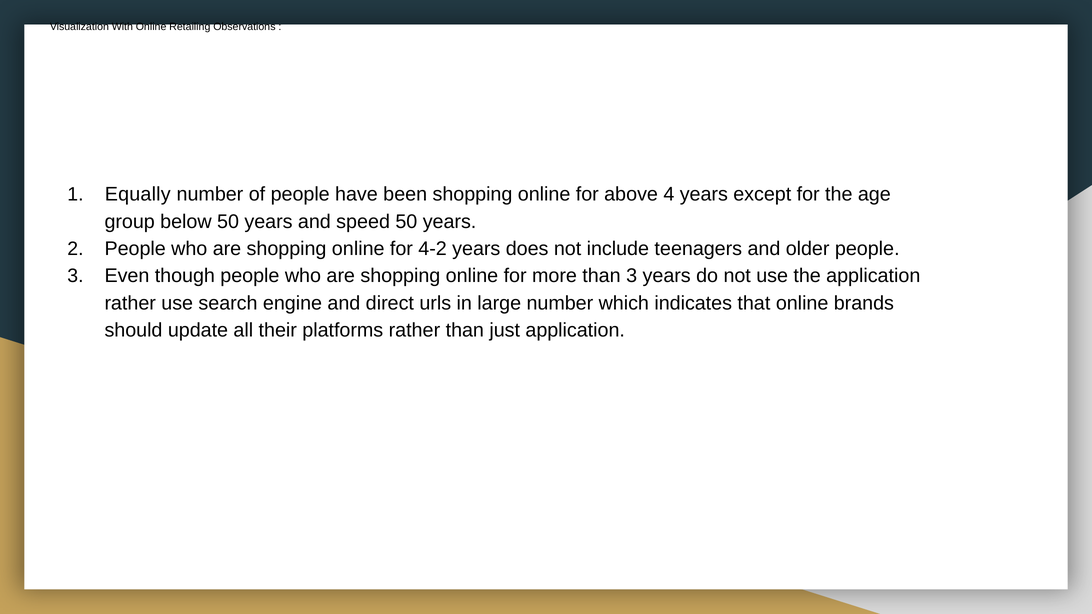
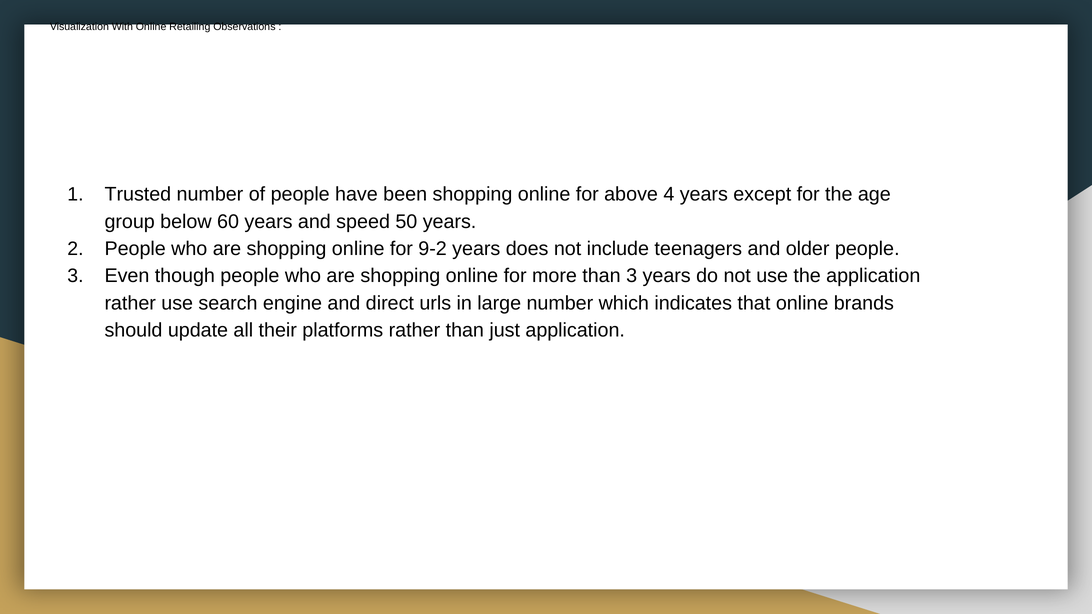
Equally: Equally -> Trusted (138, 194)
below 50: 50 -> 60 (228, 222)
4-2: 4-2 -> 9-2 (433, 249)
